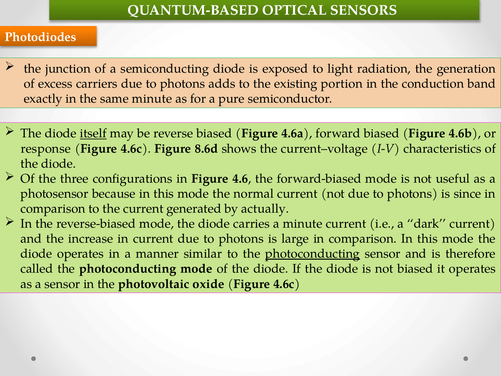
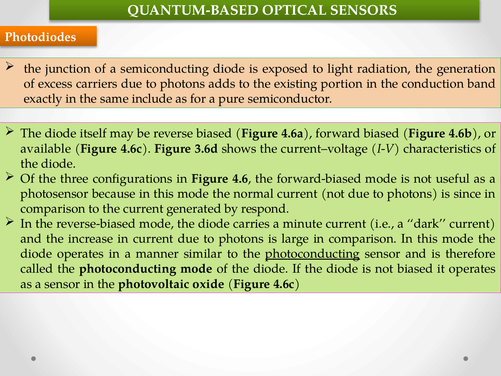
same minute: minute -> include (152, 99)
itself underline: present -> none (93, 133)
response: response -> available (46, 148)
8.6d: 8.6d -> 3.6d (206, 148)
actually: actually -> respond (265, 209)
